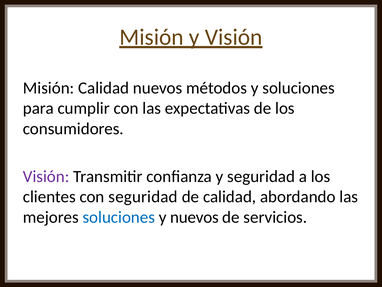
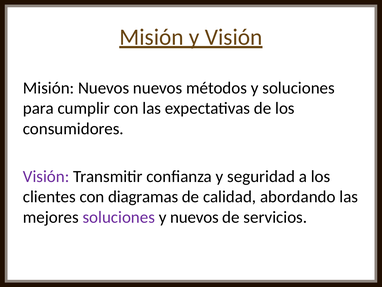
Misión Calidad: Calidad -> Nuevos (104, 88)
con seguridad: seguridad -> diagramas (143, 196)
soluciones colour: blue -> purple (119, 217)
